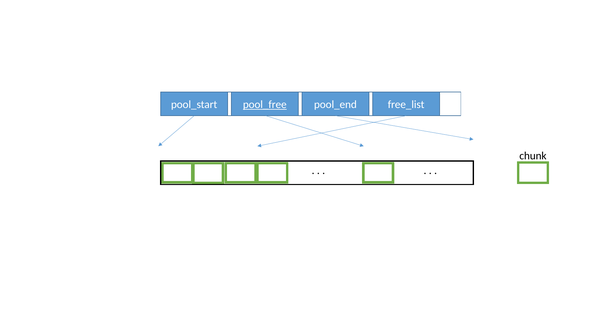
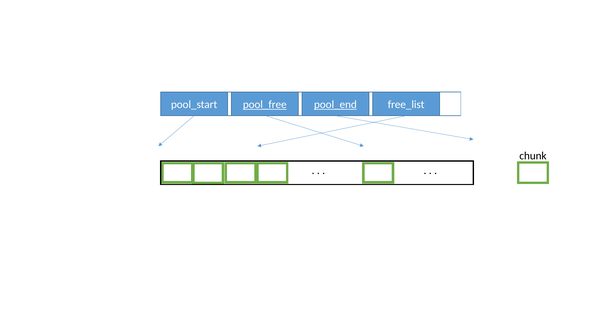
pool_end underline: none -> present (335, 105)
